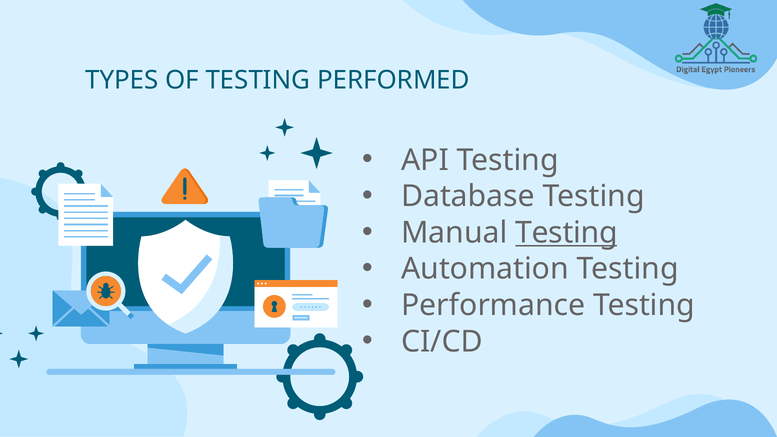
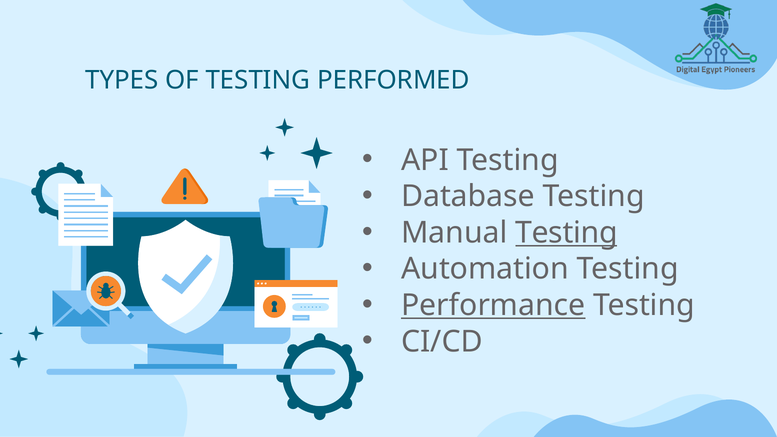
Performance underline: none -> present (493, 305)
